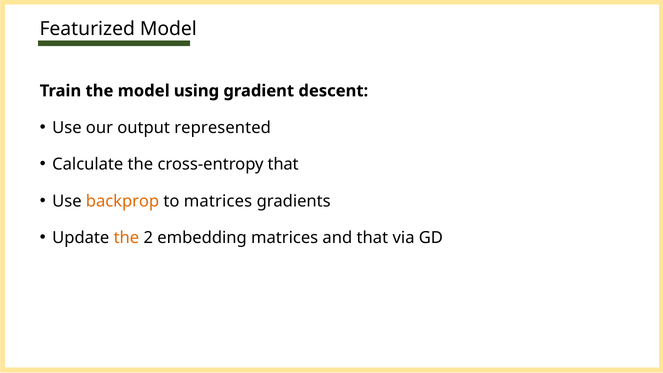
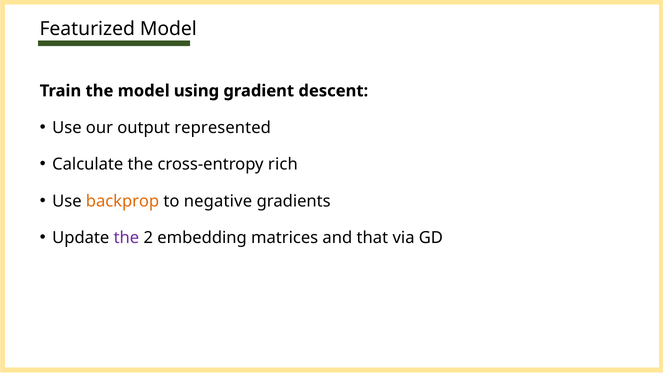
cross-entropy that: that -> rich (283, 164)
to matrices: matrices -> negative (218, 201)
the colour: orange -> purple (126, 238)
